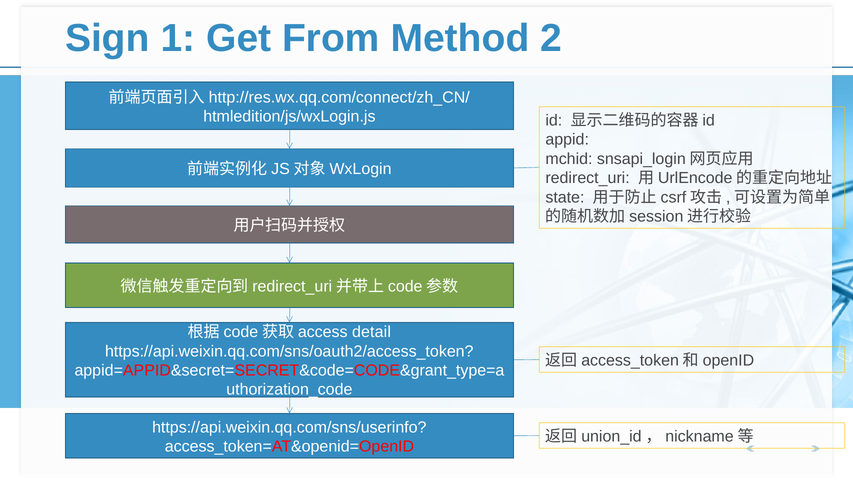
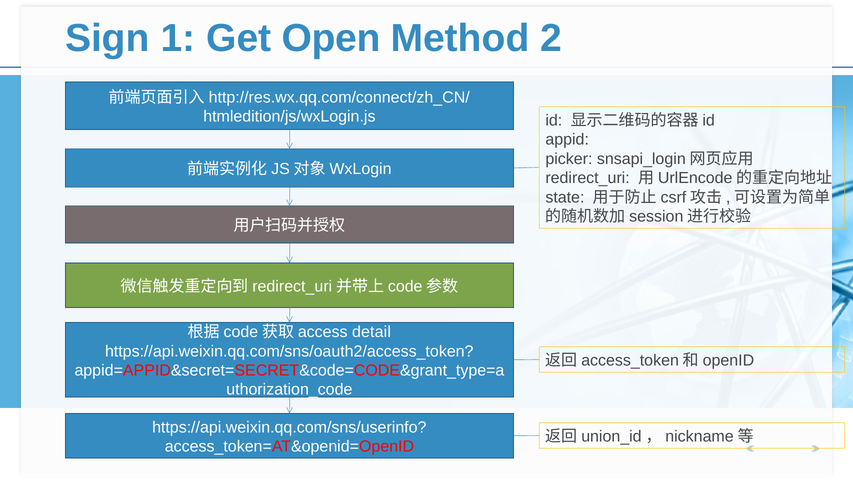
From: From -> Open (331, 38)
mchid: mchid -> picker (569, 159)
